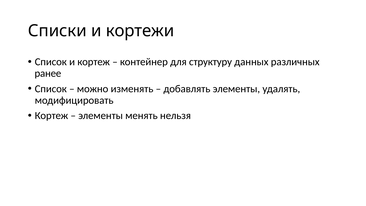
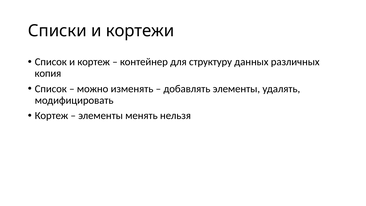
ранее: ранее -> копия (48, 73)
